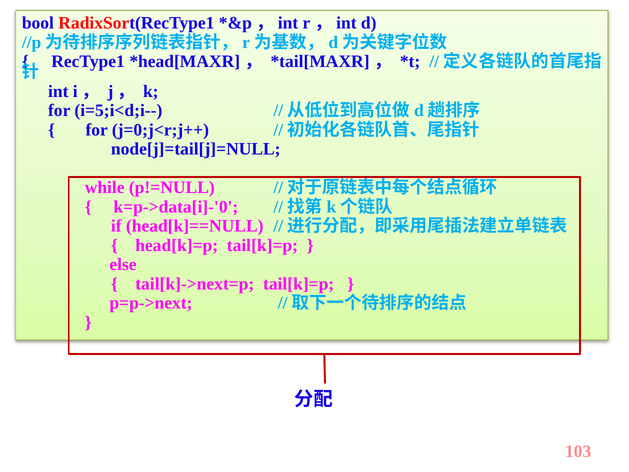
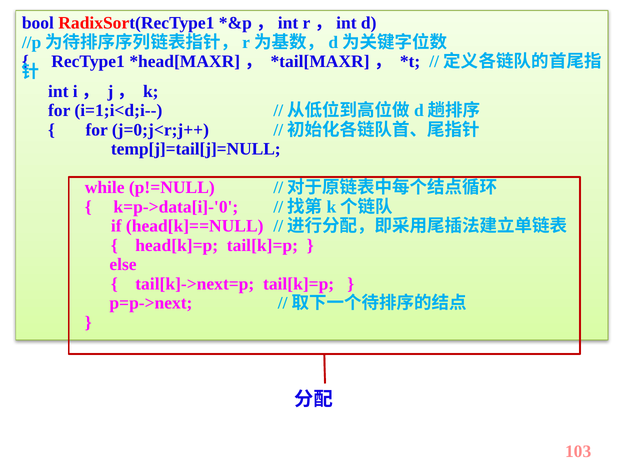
i=5;i<d;i--: i=5;i<d;i-- -> i=1;i<d;i-- (118, 110)
node[j]=tail[j]=NULL: node[j]=tail[j]=NULL -> temp[j]=tail[j]=NULL (196, 149)
